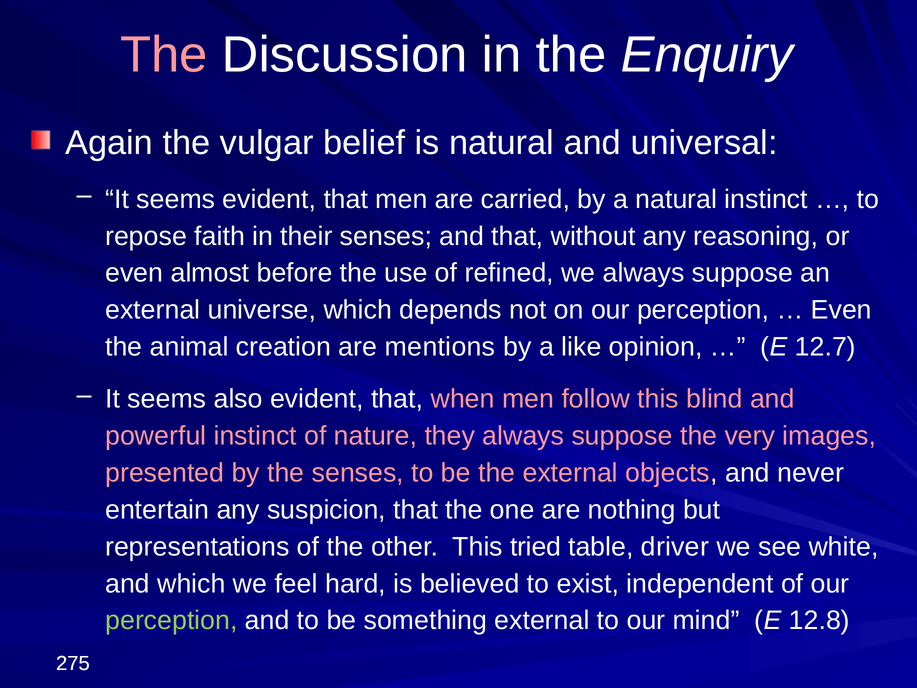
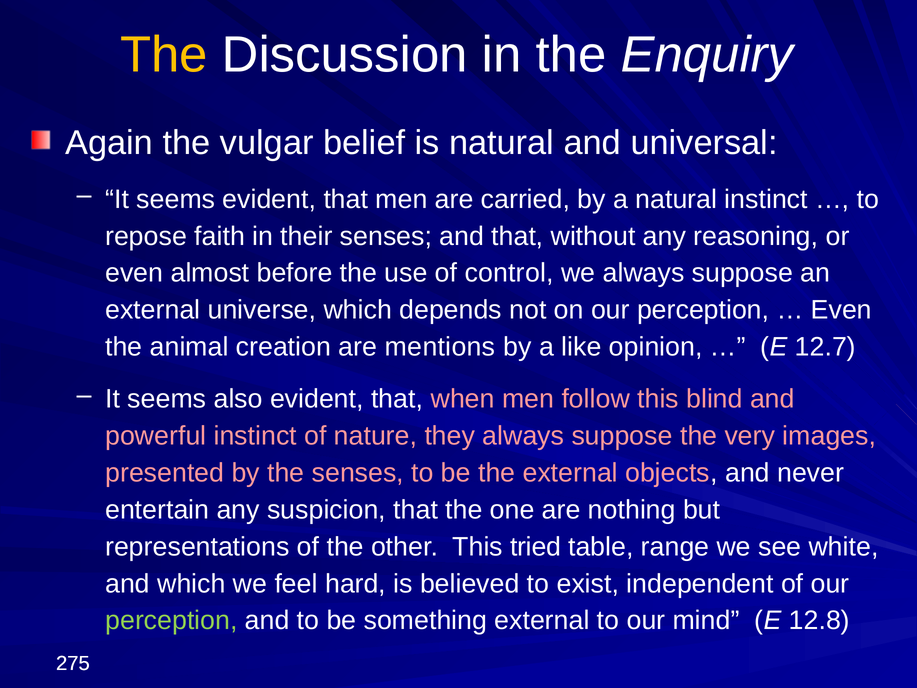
The colour: pink -> yellow (164, 55)
refined: refined -> control (509, 273)
driver: driver -> range (675, 547)
